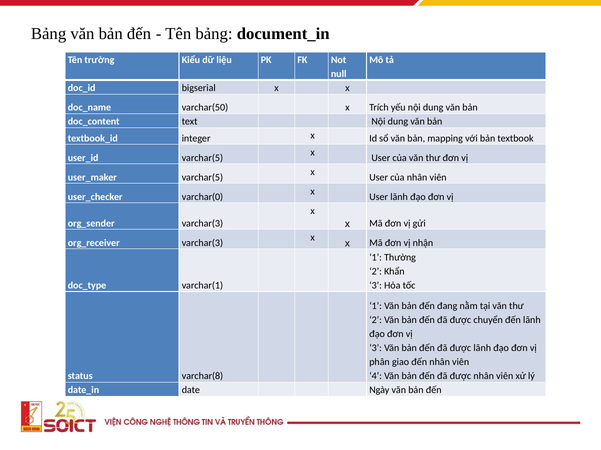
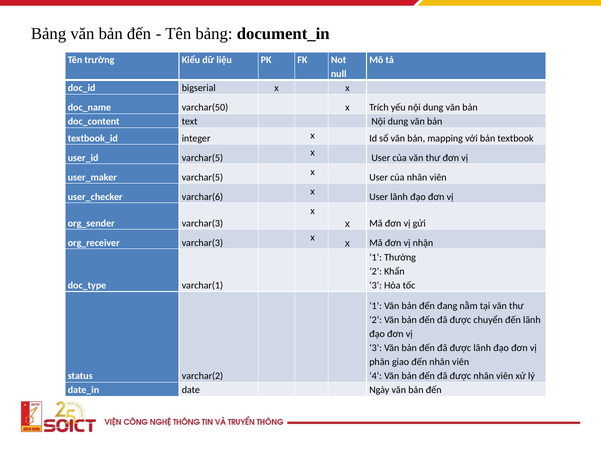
varchar(0: varchar(0 -> varchar(6 (202, 197)
varchar(8: varchar(8 -> varchar(2 (202, 377)
